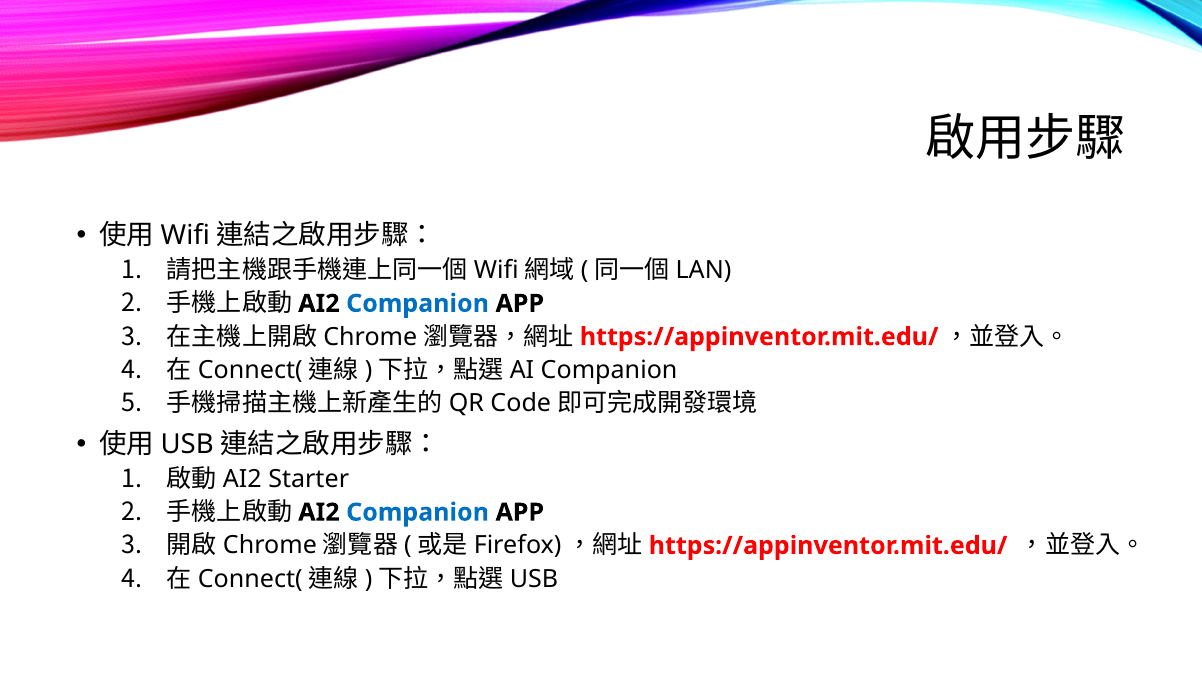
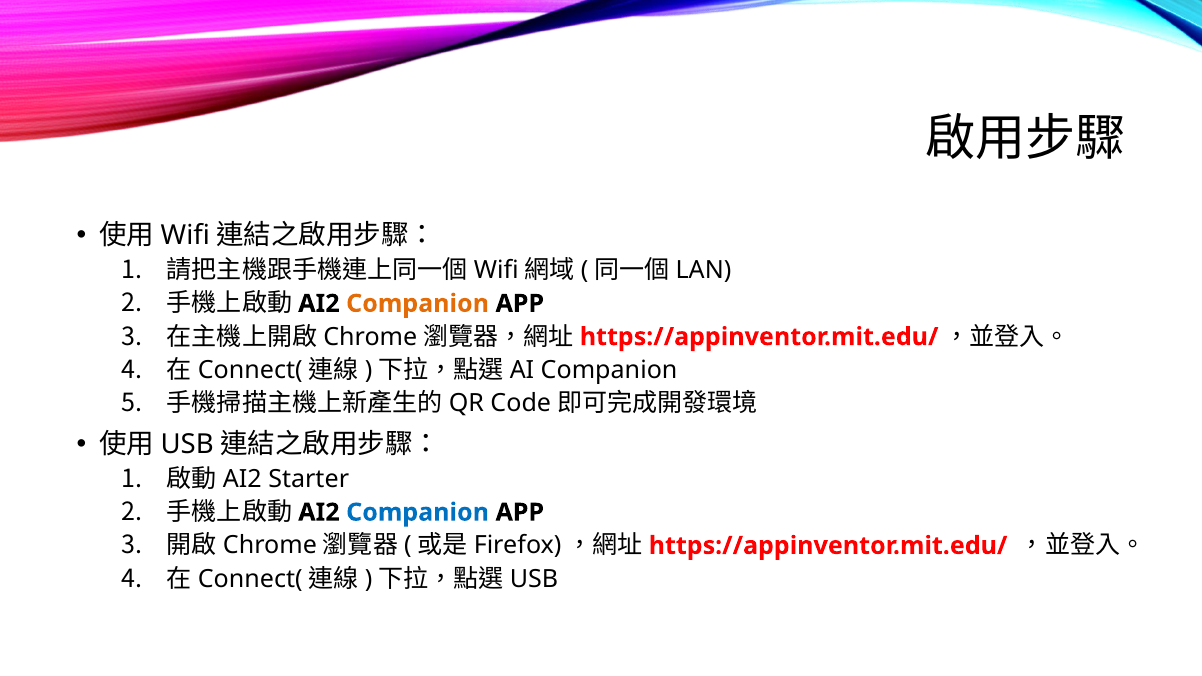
Companion colour: blue -> orange (418, 304)
